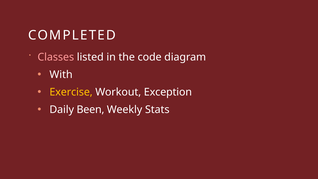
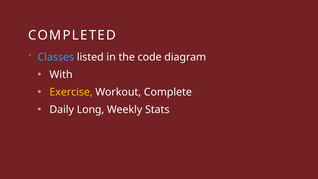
Classes colour: pink -> light blue (56, 57)
Exception: Exception -> Complete (168, 92)
Been: Been -> Long (90, 110)
